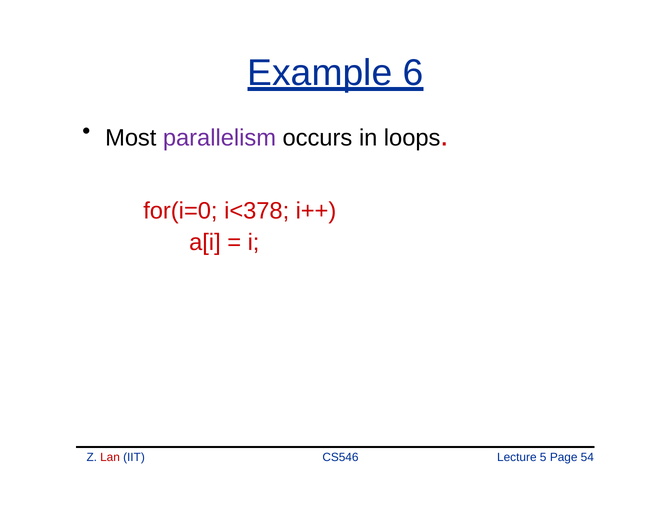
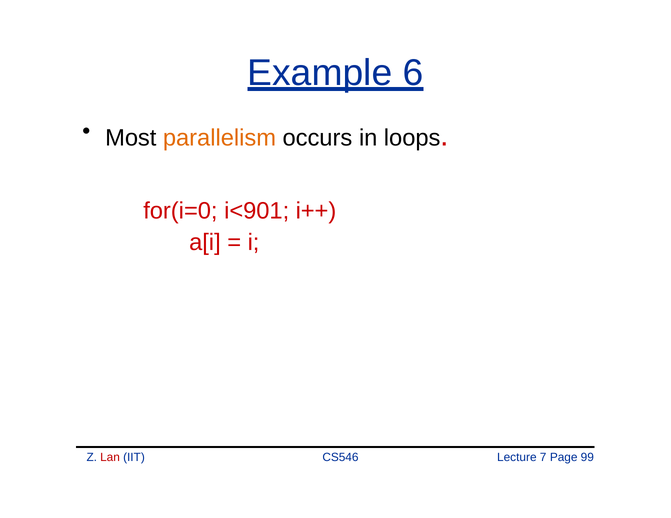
parallelism colour: purple -> orange (219, 138)
i<378: i<378 -> i<901 (257, 211)
5: 5 -> 7 (543, 458)
54: 54 -> 99 (587, 458)
